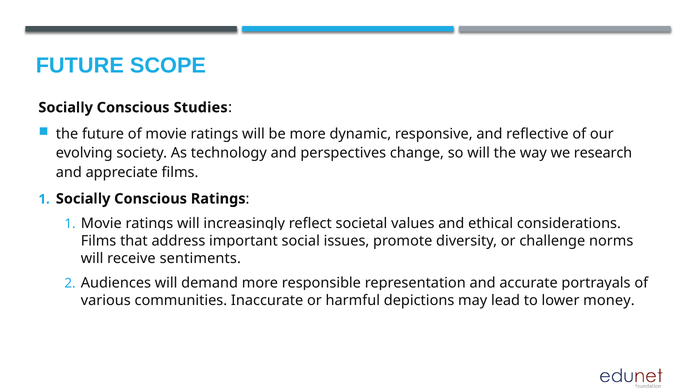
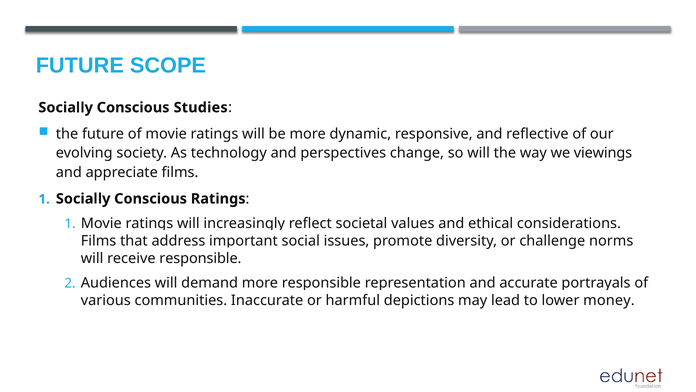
research: research -> viewings (603, 153)
receive sentiments: sentiments -> responsible (200, 258)
